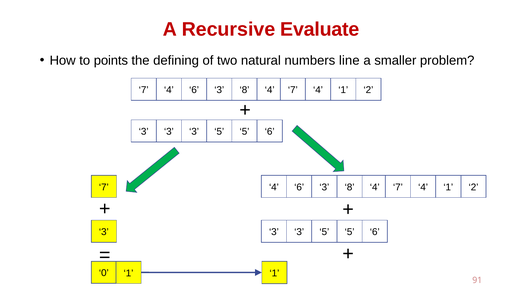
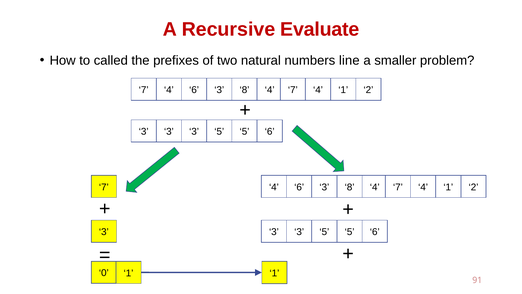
points: points -> called (111, 60)
defining: defining -> prefixes (176, 60)
